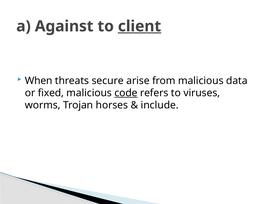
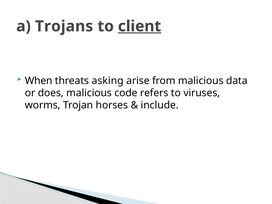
Against: Against -> Trojans (64, 26)
secure: secure -> asking (108, 81)
fixed: fixed -> does (51, 93)
code underline: present -> none (126, 93)
